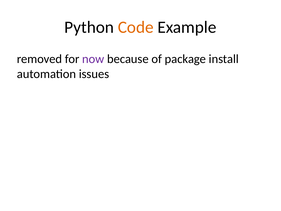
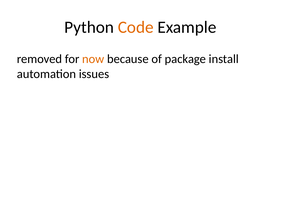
now colour: purple -> orange (93, 59)
